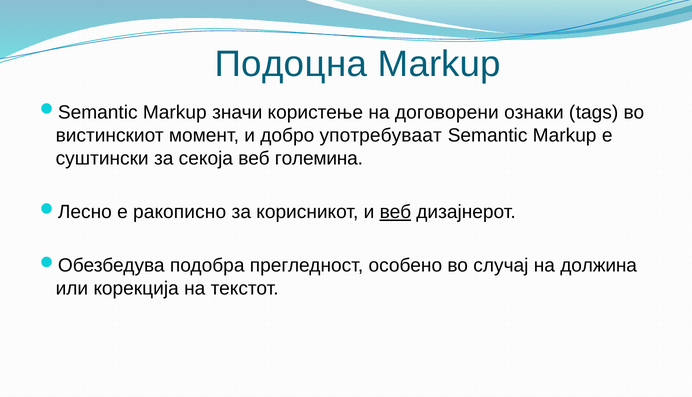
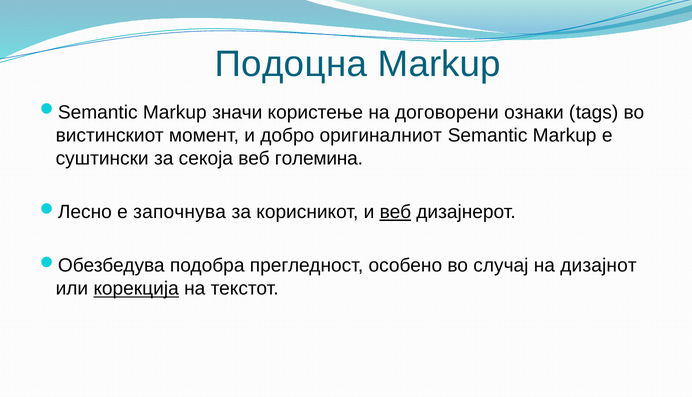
употребуваат: употребуваат -> оригиналниот (381, 135)
ракописно: ракописно -> започнува (180, 212)
должина: должина -> дизајнот (598, 266)
корекција underline: none -> present (136, 289)
